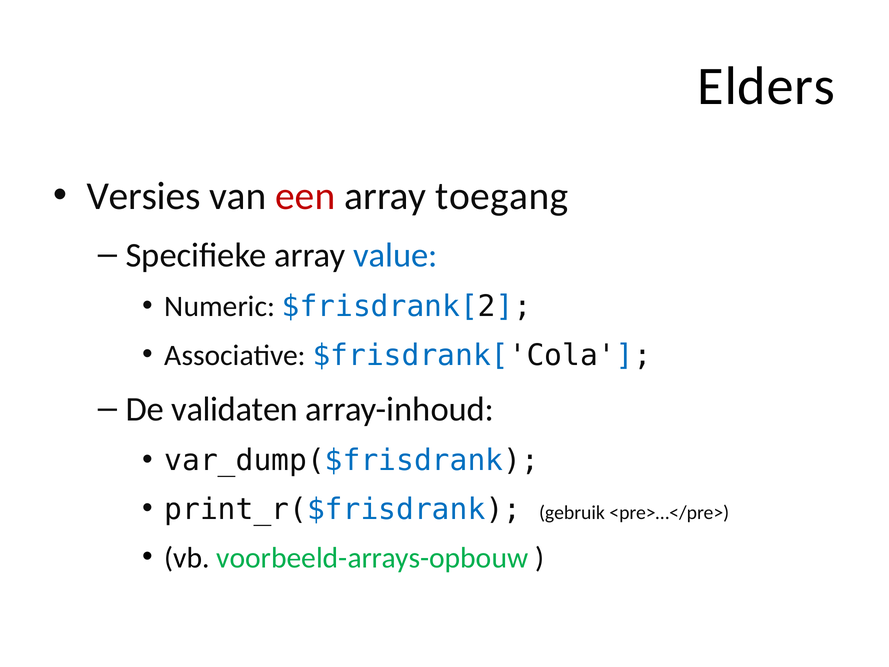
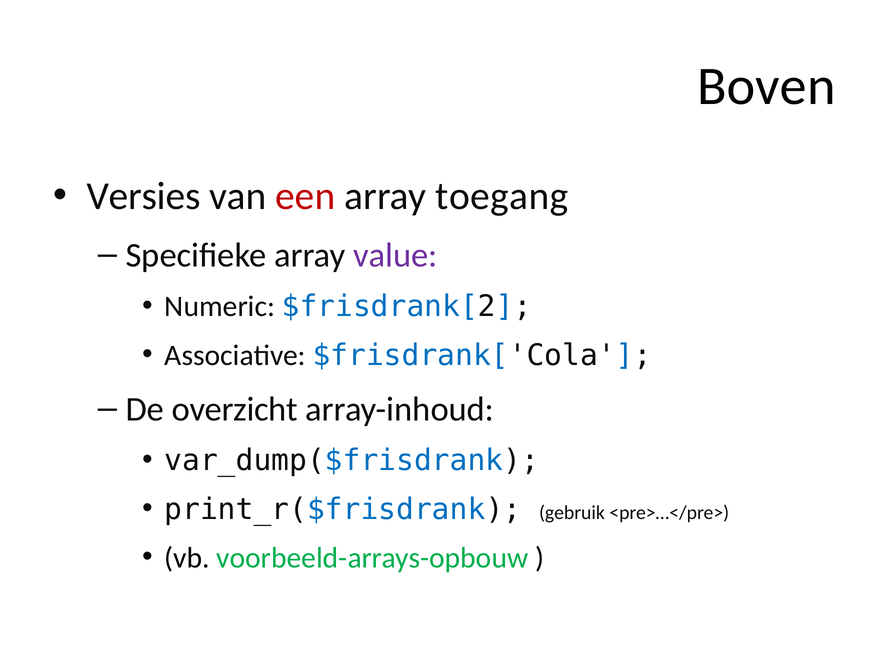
Elders: Elders -> Boven (766, 86)
value colour: blue -> purple (395, 255)
validaten: validaten -> overzicht (235, 409)
